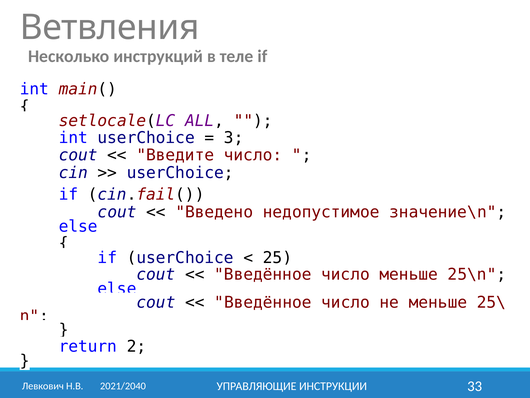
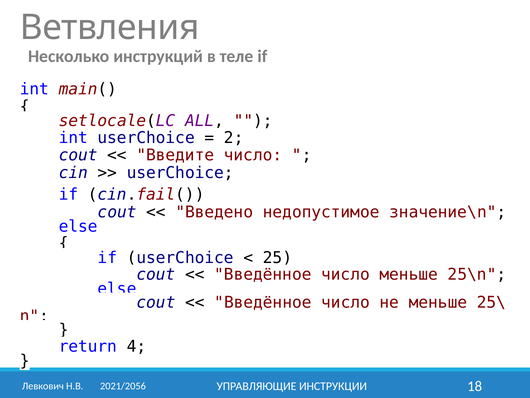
3: 3 -> 2 (234, 138)
2: 2 -> 4 (137, 346)
33: 33 -> 18 (475, 386)
2021/2040: 2021/2040 -> 2021/2056 (123, 386)
